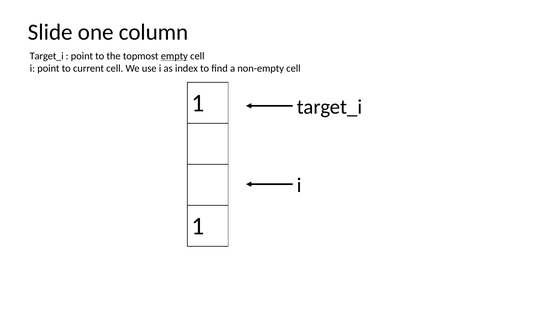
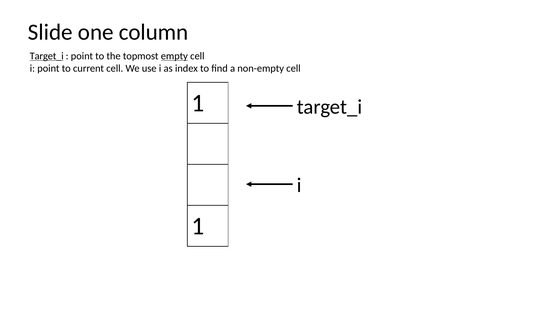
Target_i underline: none -> present (47, 56)
